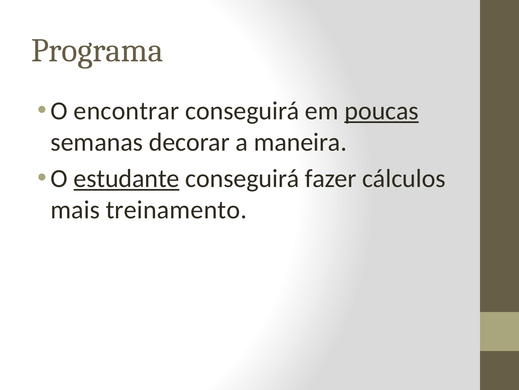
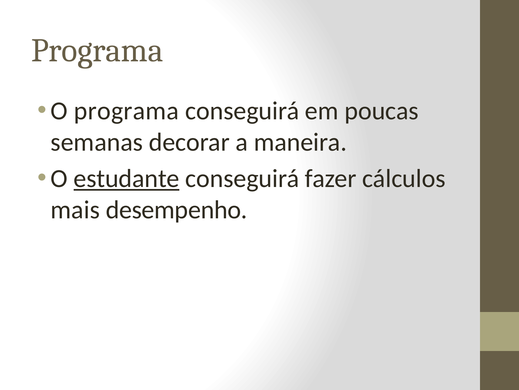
O encontrar: encontrar -> programa (126, 111)
poucas underline: present -> none (382, 111)
treinamento: treinamento -> desempenho (177, 209)
